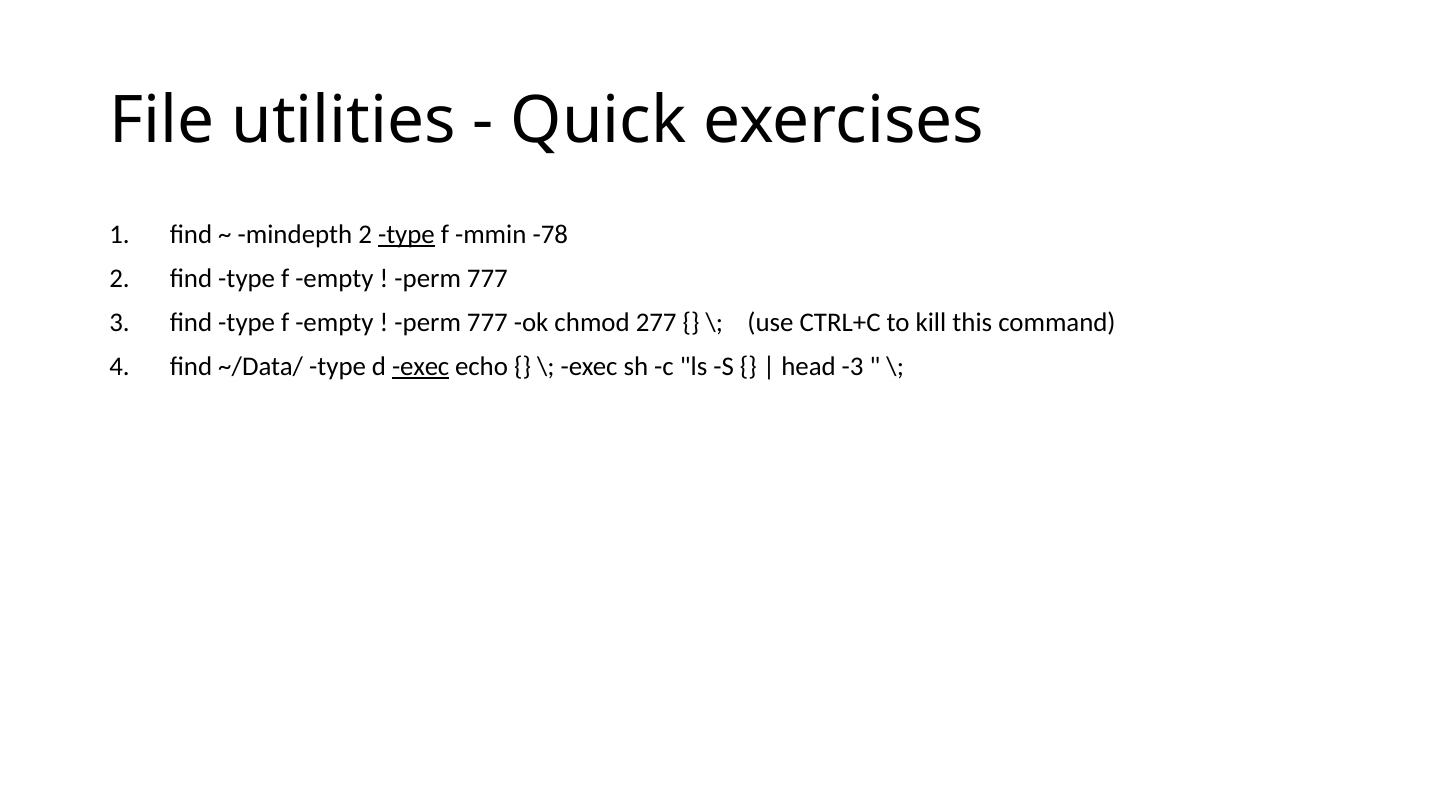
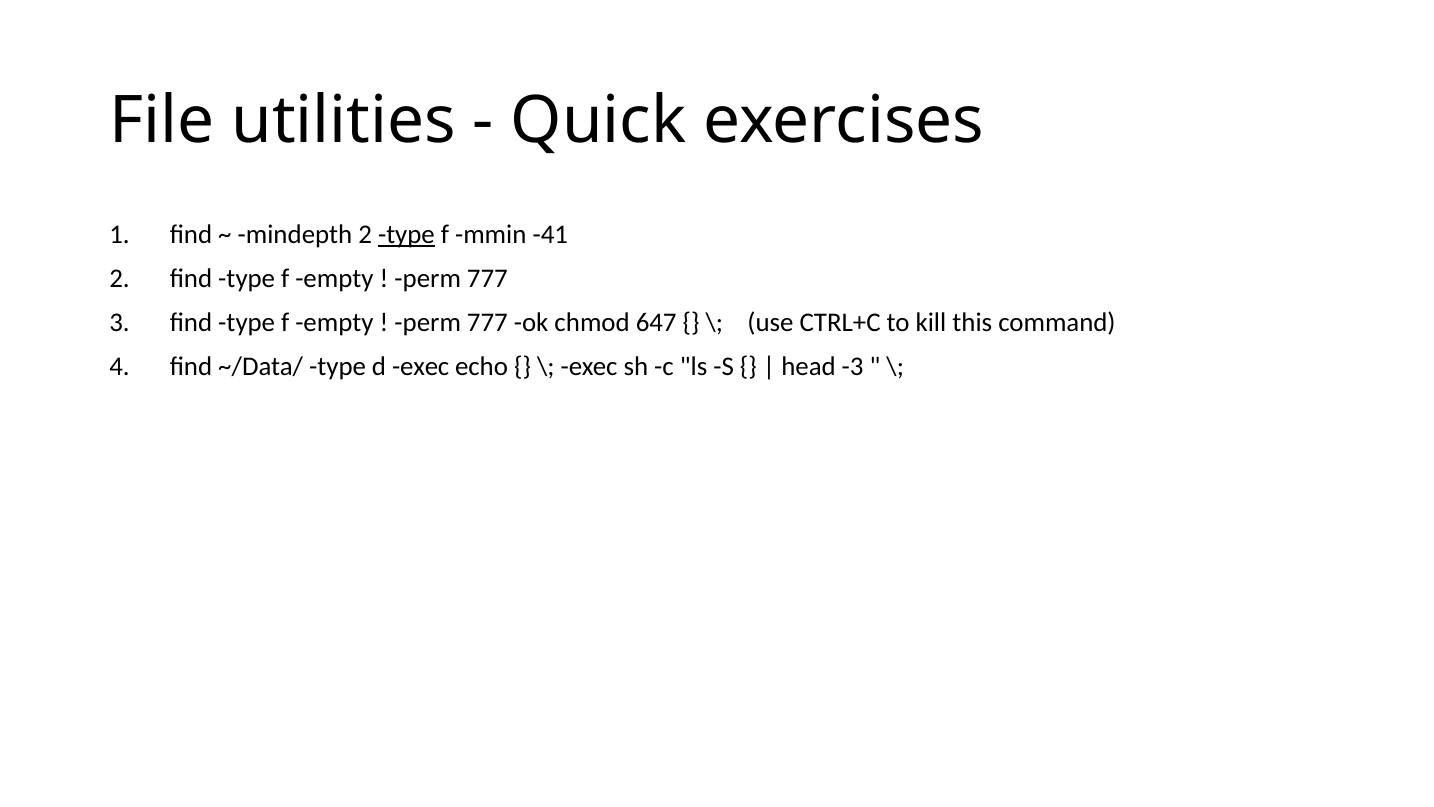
-78: -78 -> -41 (550, 234)
277: 277 -> 647 (656, 322)
exec underline: present -> none (421, 366)
